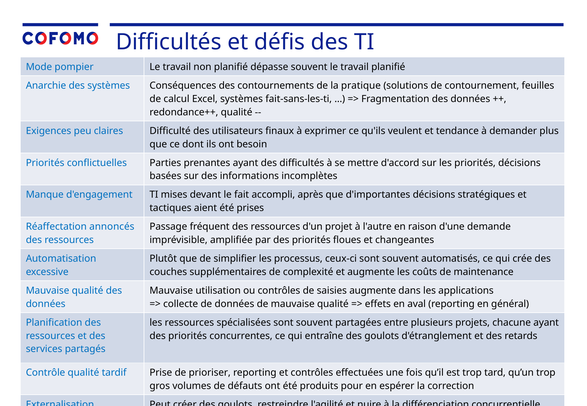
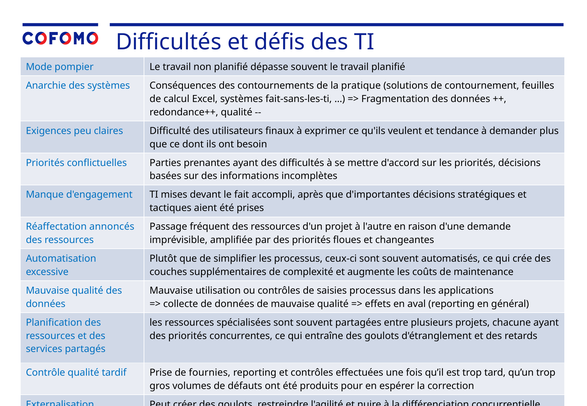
saisies augmente: augmente -> processus (373, 291)
prioriser: prioriser -> fournies (210, 373)
